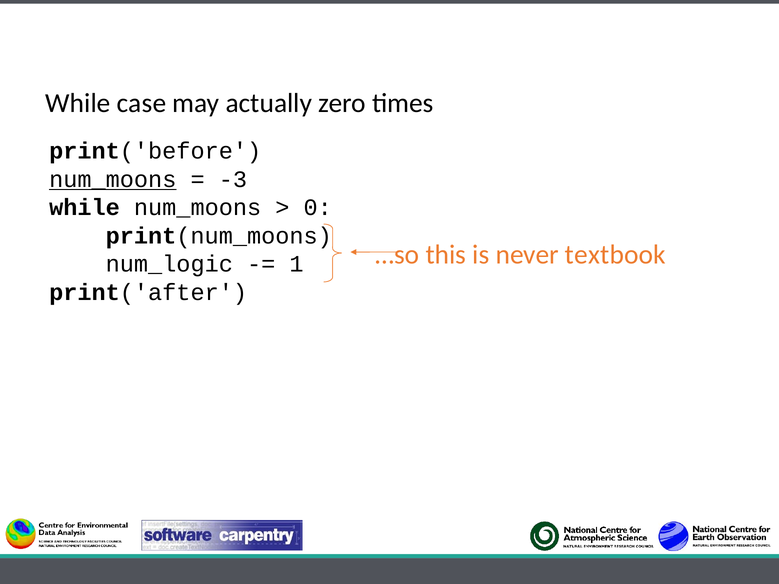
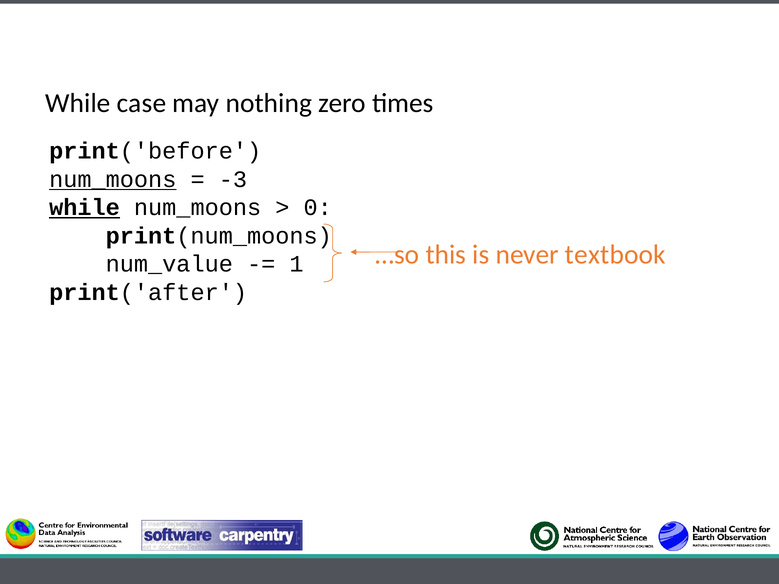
actually: actually -> nothing (269, 103)
while underline: none -> present (85, 208)
num_logic: num_logic -> num_value (169, 264)
